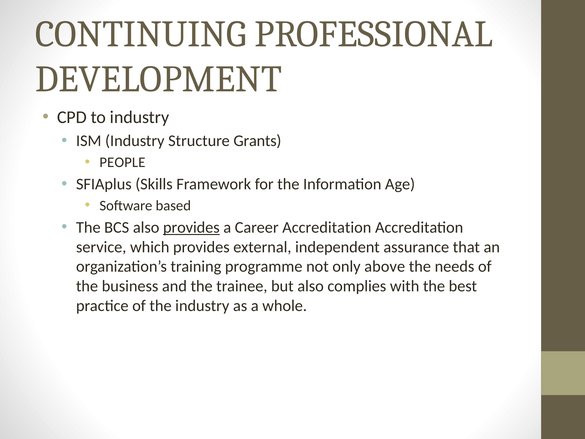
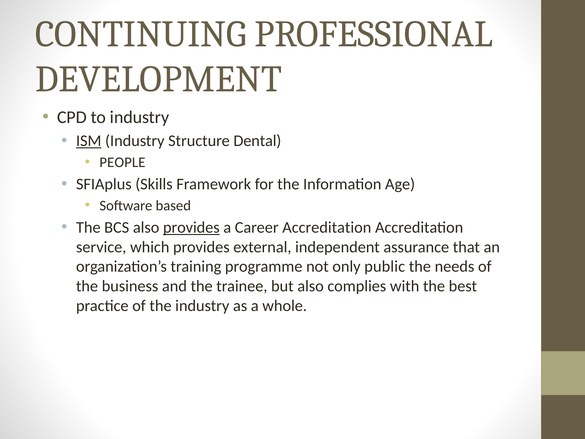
ISM underline: none -> present (89, 141)
Grants: Grants -> Dental (257, 141)
above: above -> public (385, 266)
